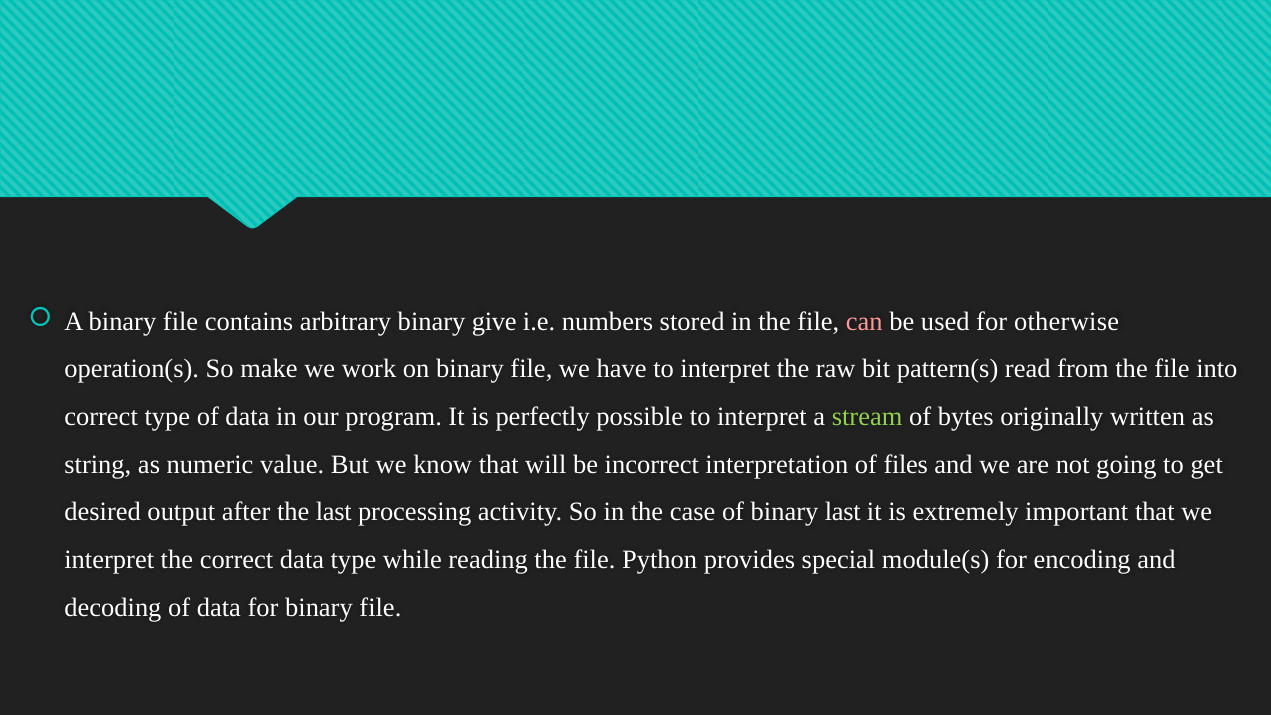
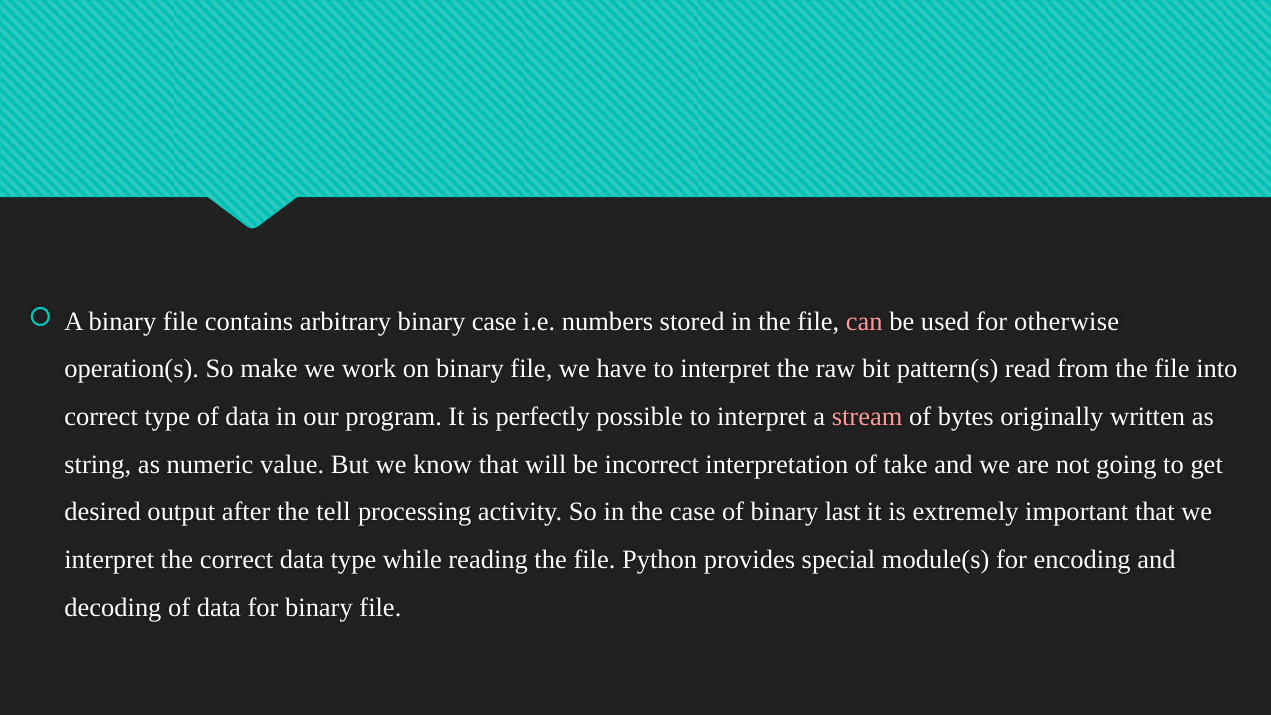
binary give: give -> case (494, 322)
stream colour: light green -> pink (867, 417)
files: files -> take (906, 465)
the last: last -> tell (334, 512)
